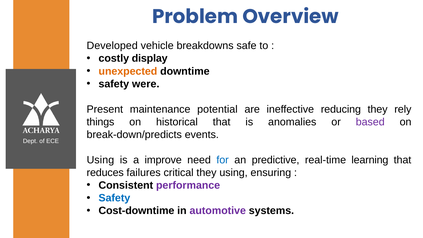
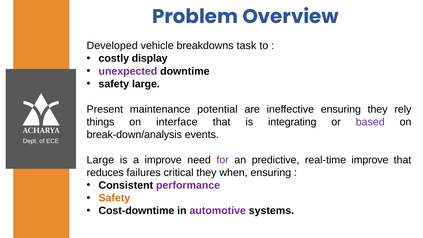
safe: safe -> task (246, 46)
unexpected colour: orange -> purple (128, 71)
safety were: were -> large (146, 84)
ineffective reducing: reducing -> ensuring (341, 109)
historical: historical -> interface (177, 122)
anomalies: anomalies -> integrating (292, 122)
break-down/predicts: break-down/predicts -> break-down/analysis (134, 135)
Using: Using -> Large (100, 160)
for colour: blue -> purple (223, 160)
real-time learning: learning -> improve (370, 160)
they using: using -> when (234, 173)
Safety colour: blue -> orange (114, 198)
